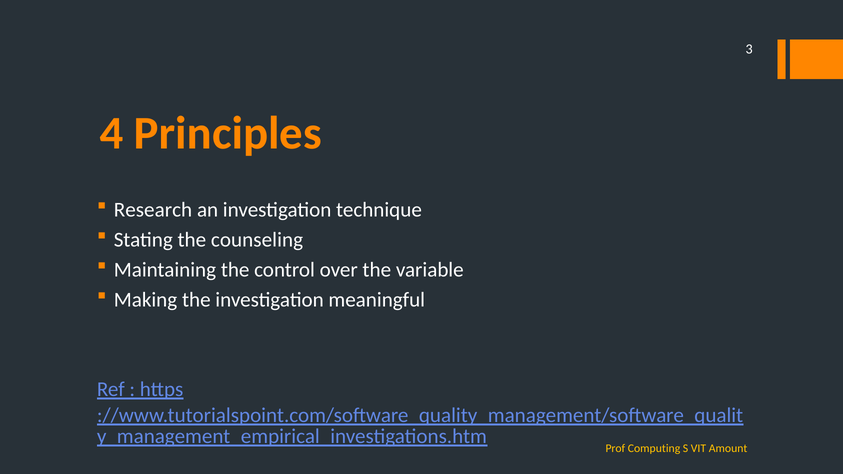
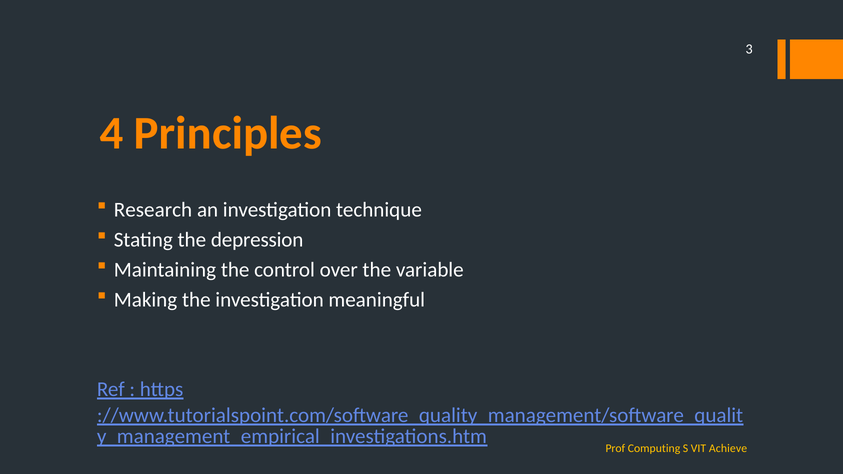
counseling: counseling -> depression (257, 240)
Amount: Amount -> Achieve (728, 449)
